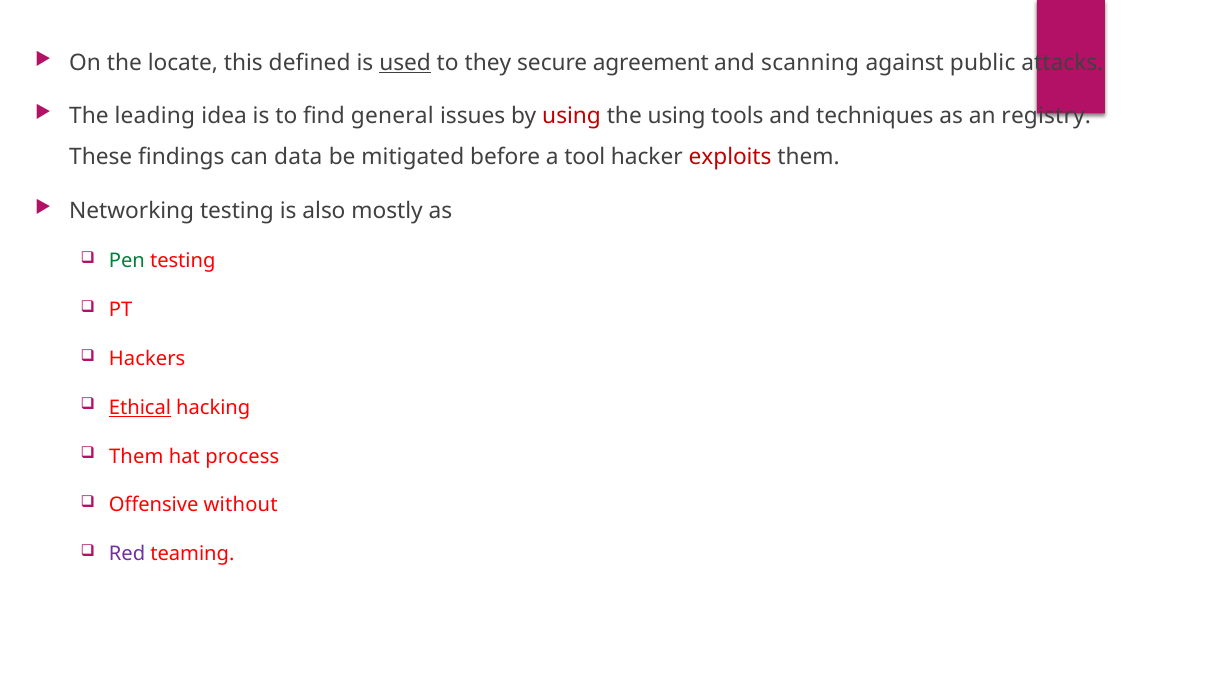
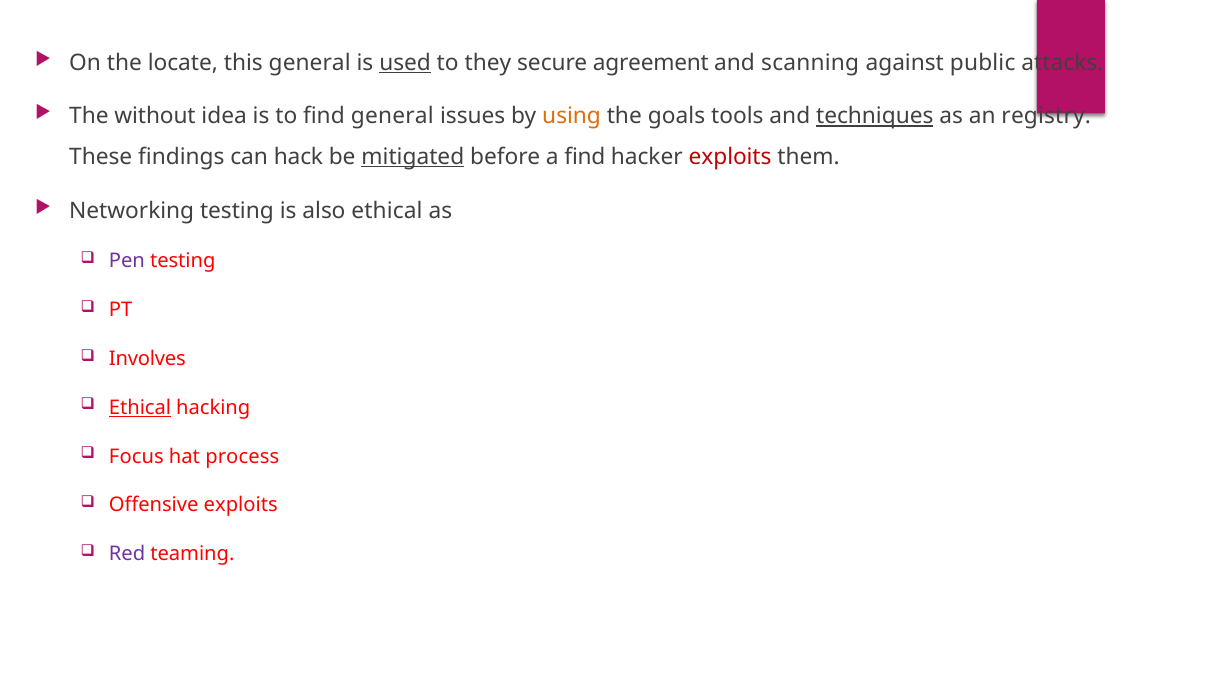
this defined: defined -> general (310, 63)
leading: leading -> without (155, 116)
using colour: red -> orange (572, 116)
the using: using -> goals (677, 116)
techniques underline: none -> present (875, 116)
data: data -> hack (298, 157)
mitigated underline: none -> present (413, 157)
a tool: tool -> find (585, 157)
also mostly: mostly -> ethical (387, 211)
Pen colour: green -> purple (127, 261)
Hackers: Hackers -> Involves (147, 359)
Them: Them -> Focus (136, 457)
Offensive without: without -> exploits (241, 505)
